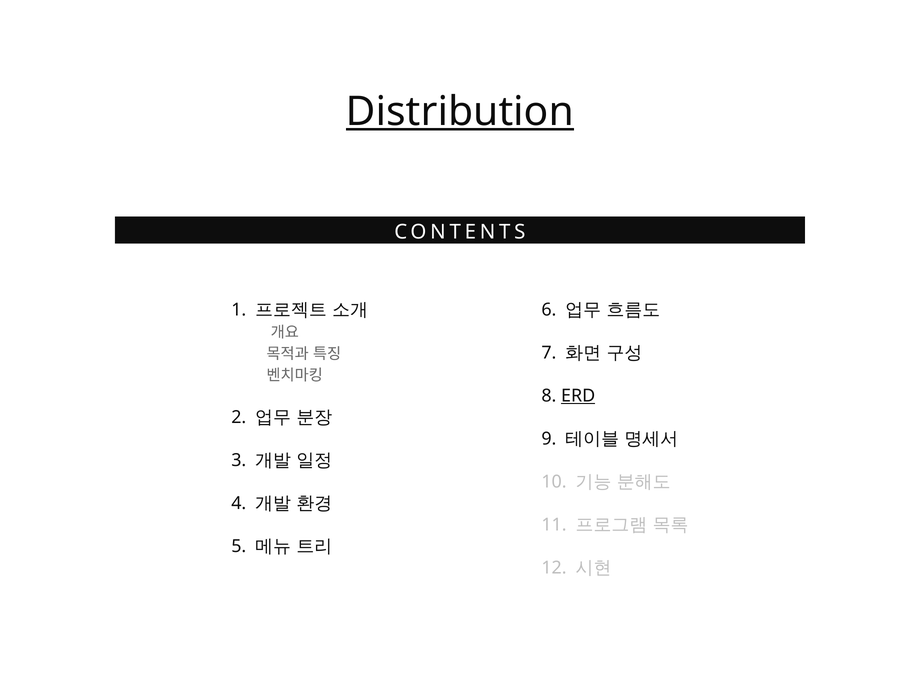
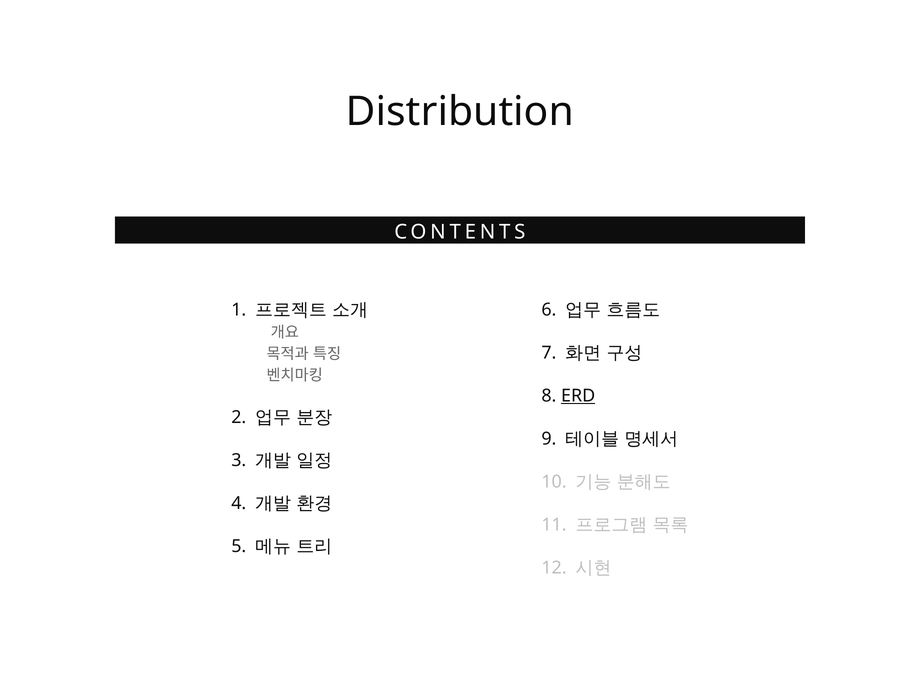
Distribution underline: present -> none (460, 112)
